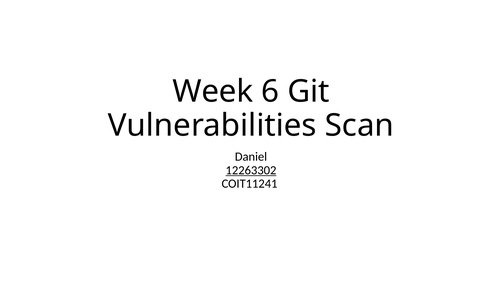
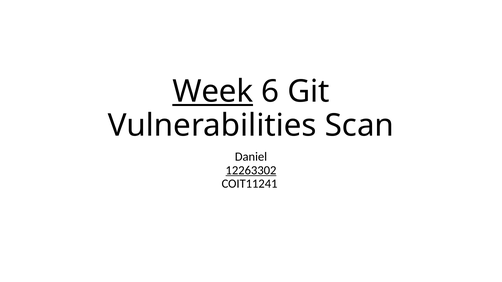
Week underline: none -> present (213, 92)
